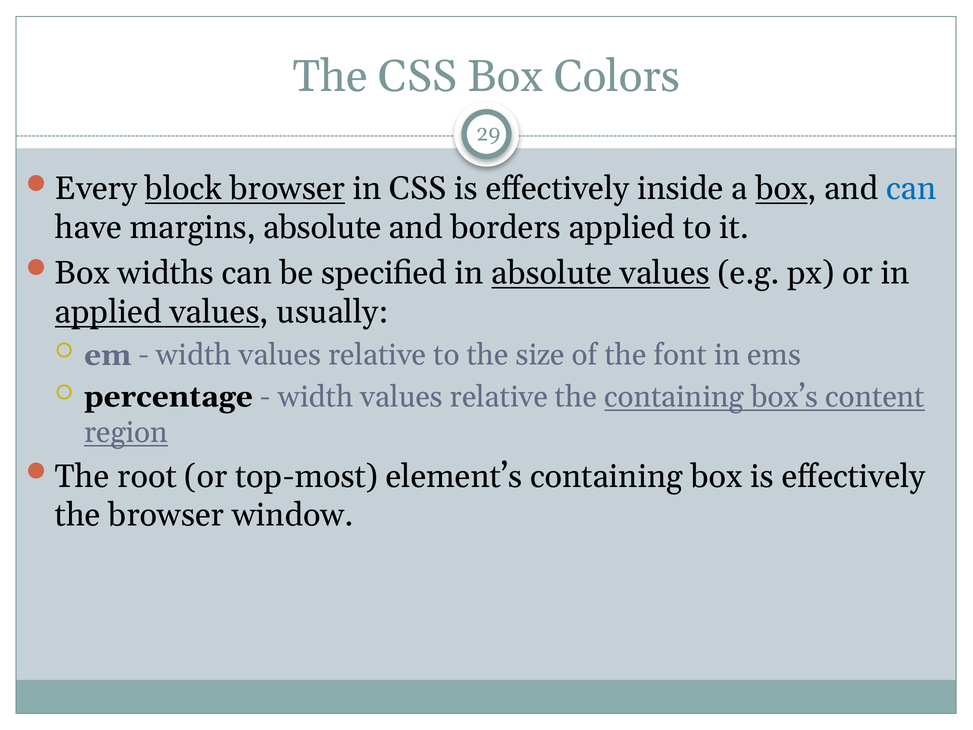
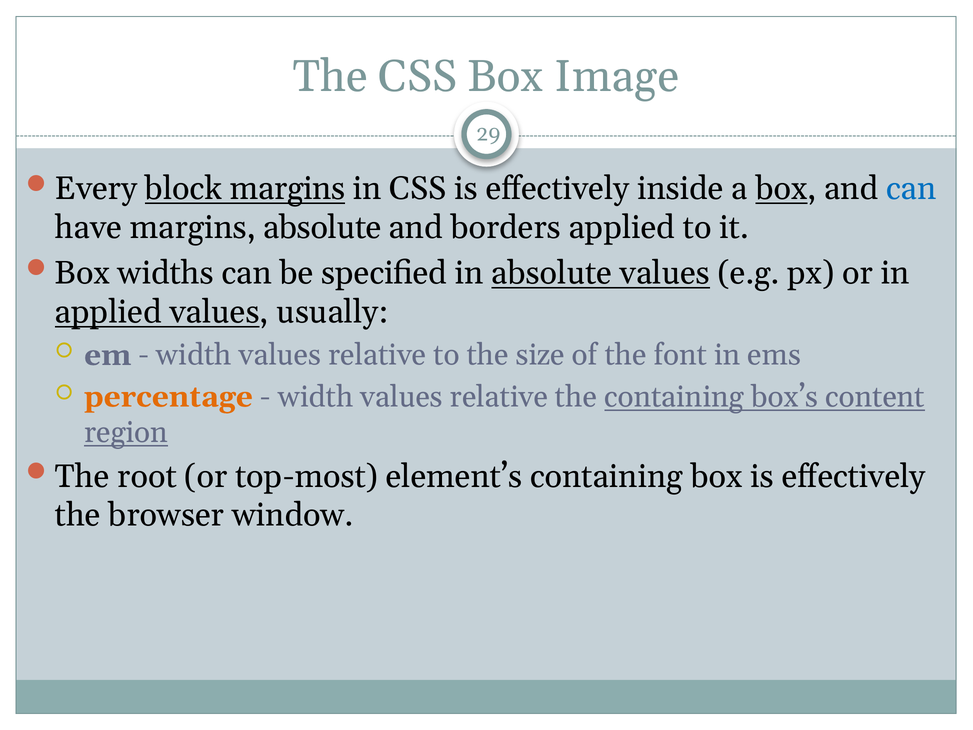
Colors: Colors -> Image (617, 77)
block browser: browser -> margins (288, 189)
percentage colour: black -> orange (168, 397)
